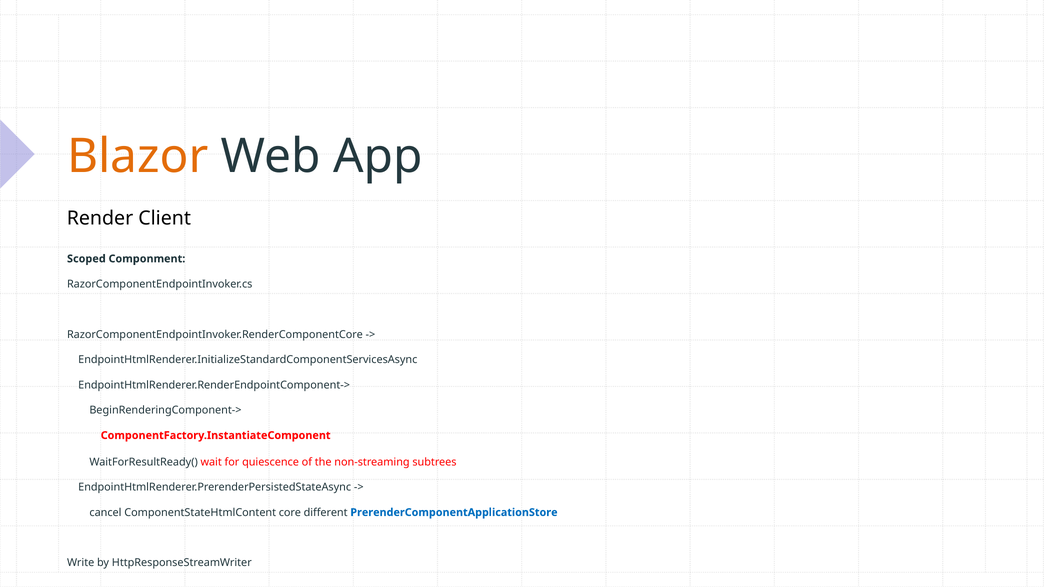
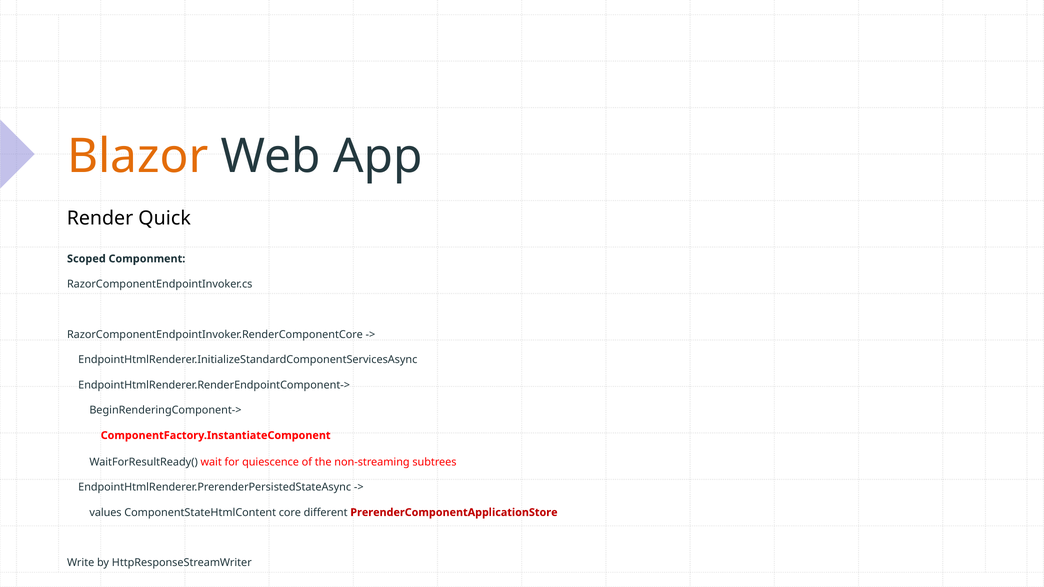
Client: Client -> Quick (165, 219)
cancel: cancel -> values (106, 513)
PrerenderComponentApplicationStore colour: blue -> red (454, 513)
